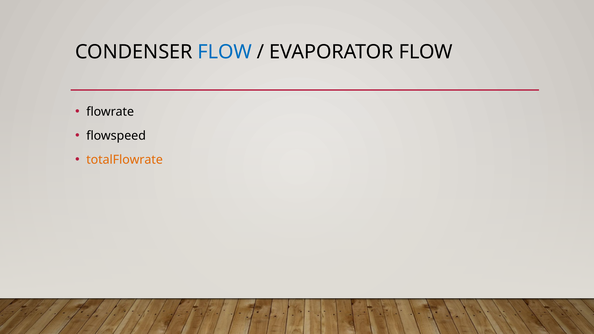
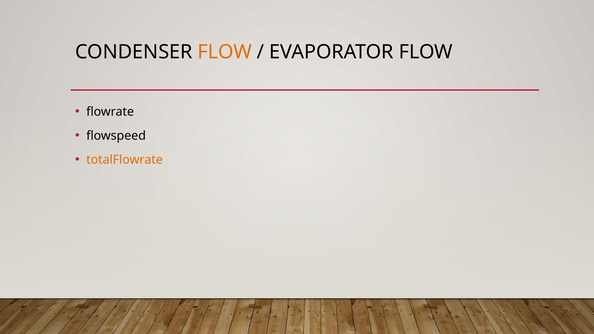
FLOW colour: blue -> orange (225, 52)
